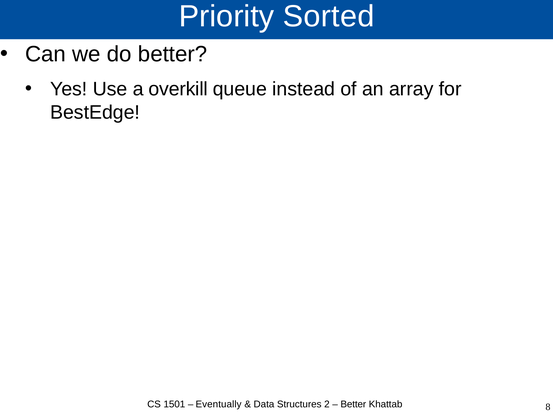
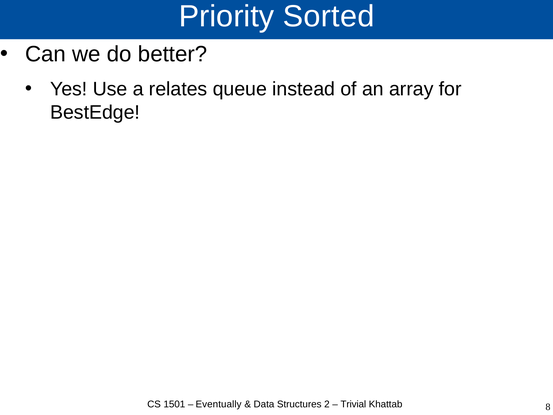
overkill: overkill -> relates (178, 89)
Better: Better -> Trivial (353, 404)
